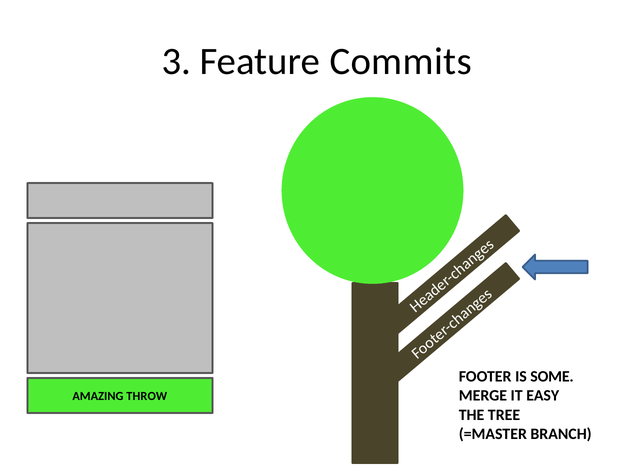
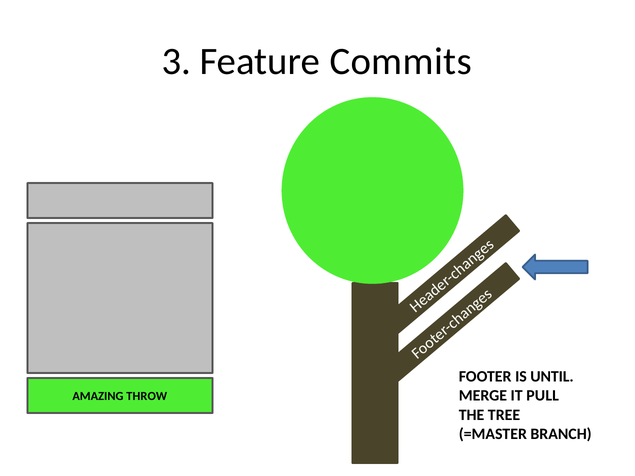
SOME: SOME -> UNTIL (552, 377)
EASY: EASY -> PULL (543, 396)
